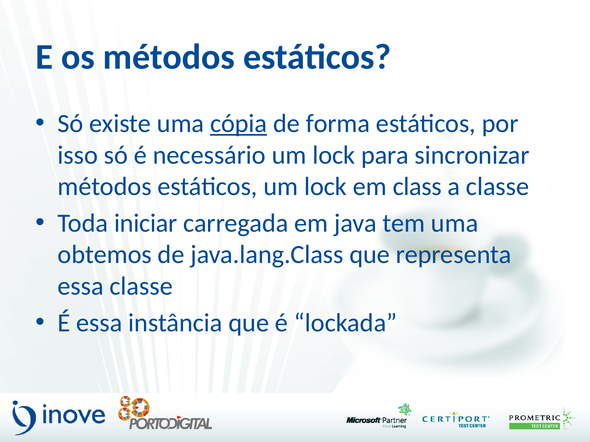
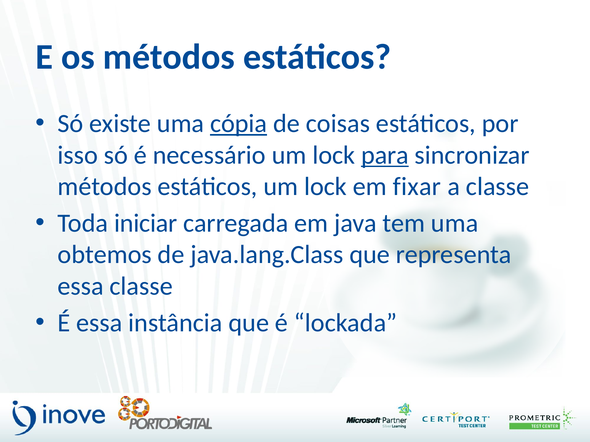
forma: forma -> coisas (338, 124)
para underline: none -> present (385, 155)
class: class -> fixar (417, 187)
